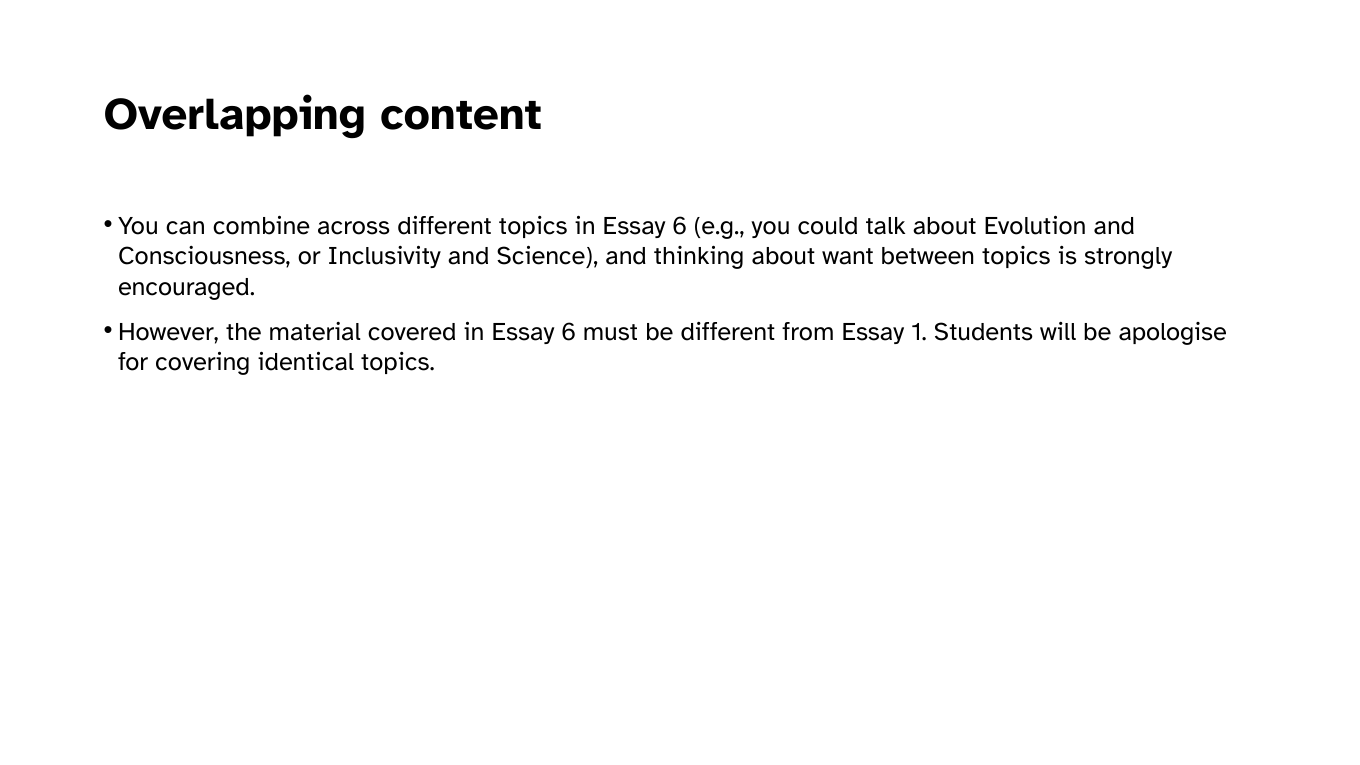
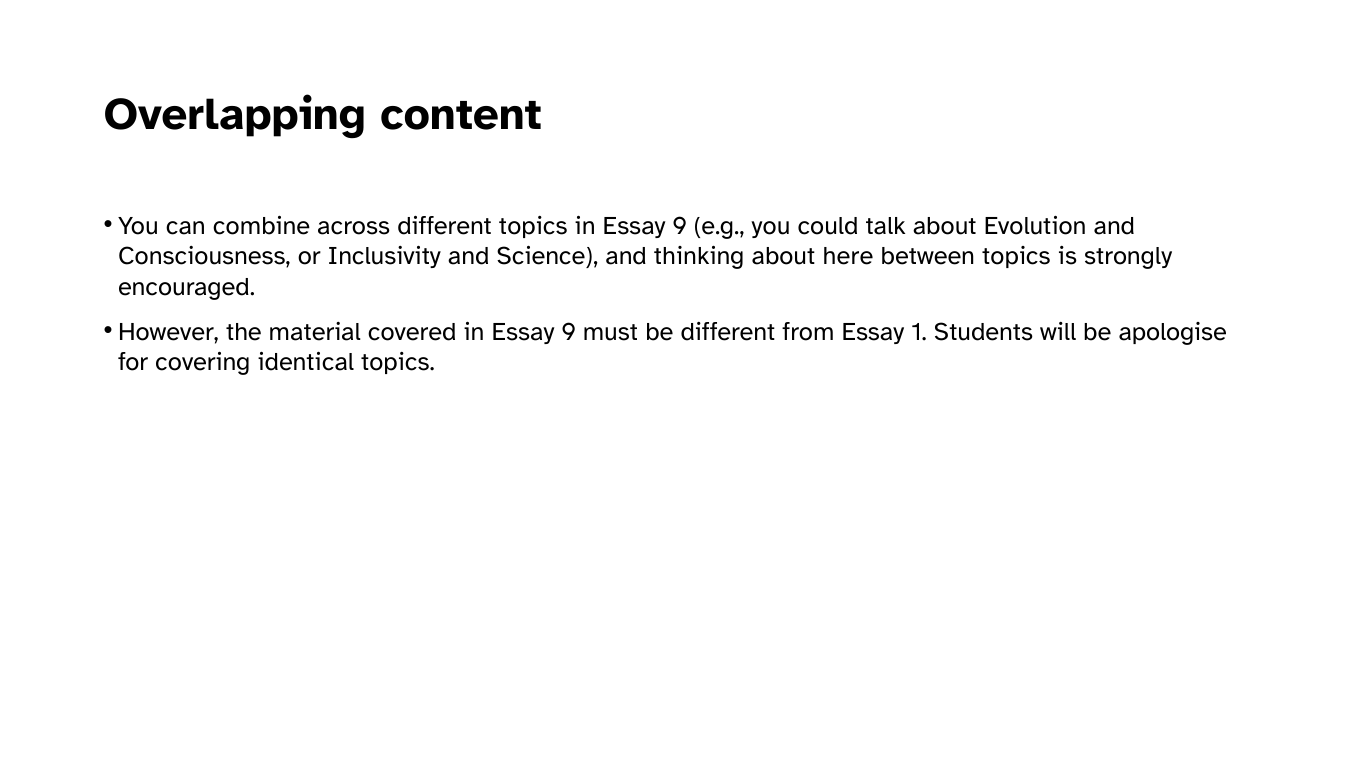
topics in Essay 6: 6 -> 9 (680, 226)
want: want -> here (848, 256)
covered in Essay 6: 6 -> 9 (569, 332)
